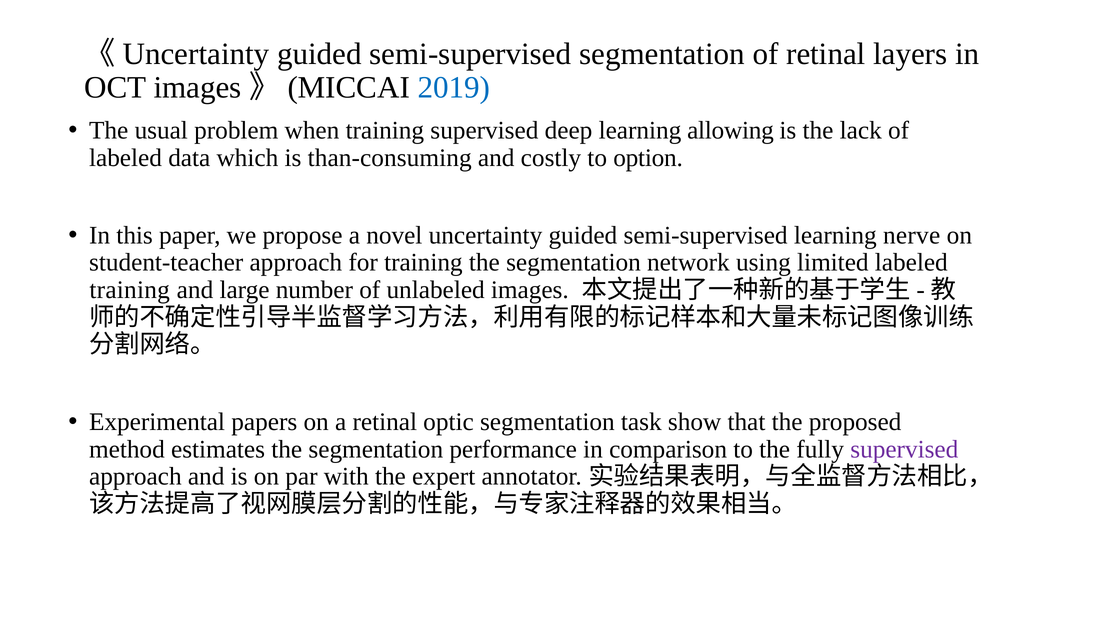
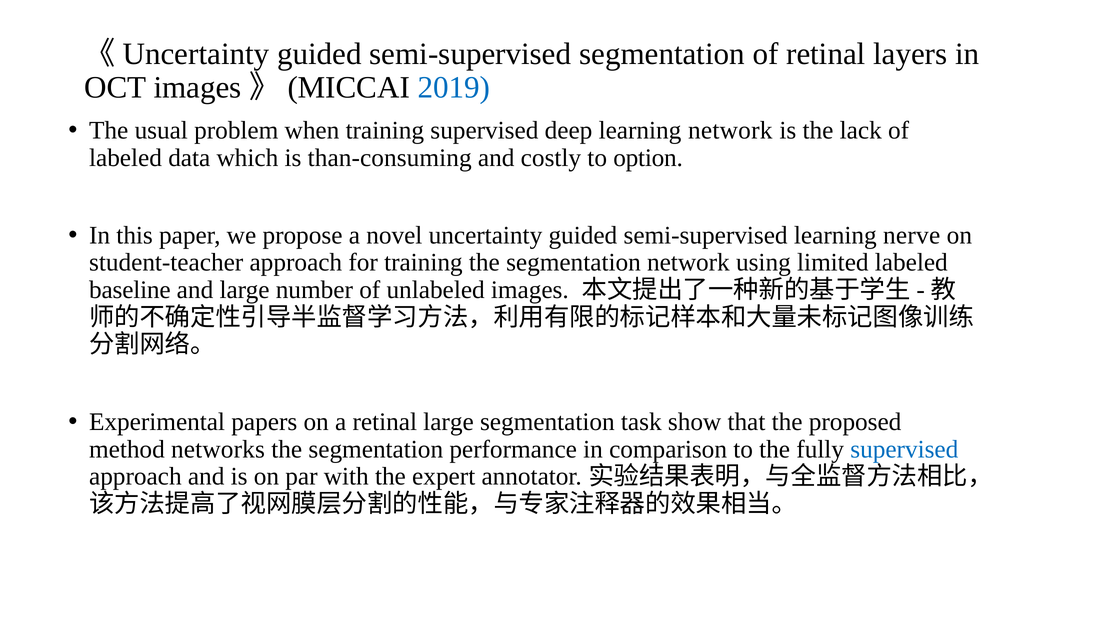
learning allowing: allowing -> network (730, 131)
training: training -> baseline (130, 290)
retinal optic: optic -> large (449, 422)
estimates: estimates -> networks (218, 450)
supervised colour: purple -> blue (904, 450)
